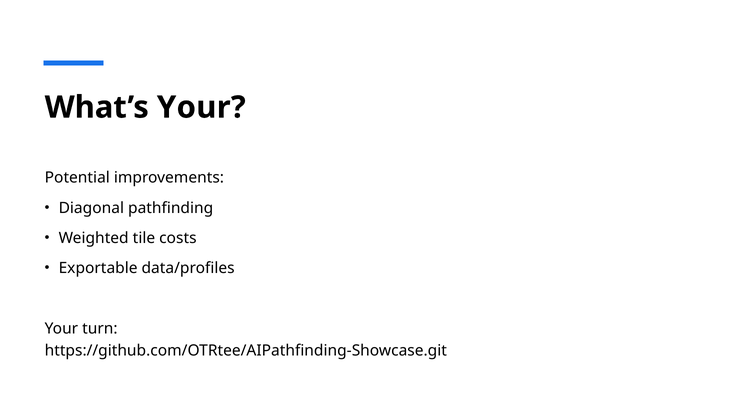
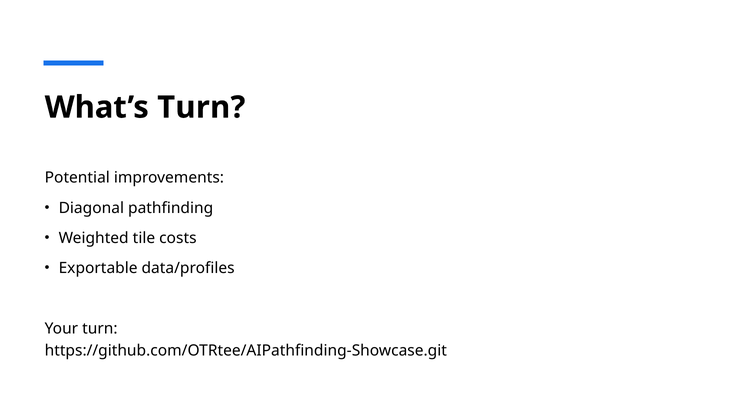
What’s Your: Your -> Turn (201, 107)
